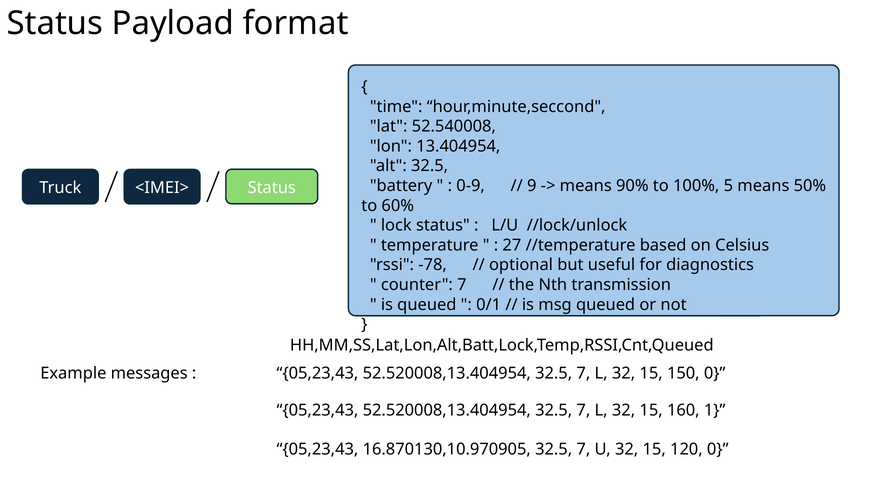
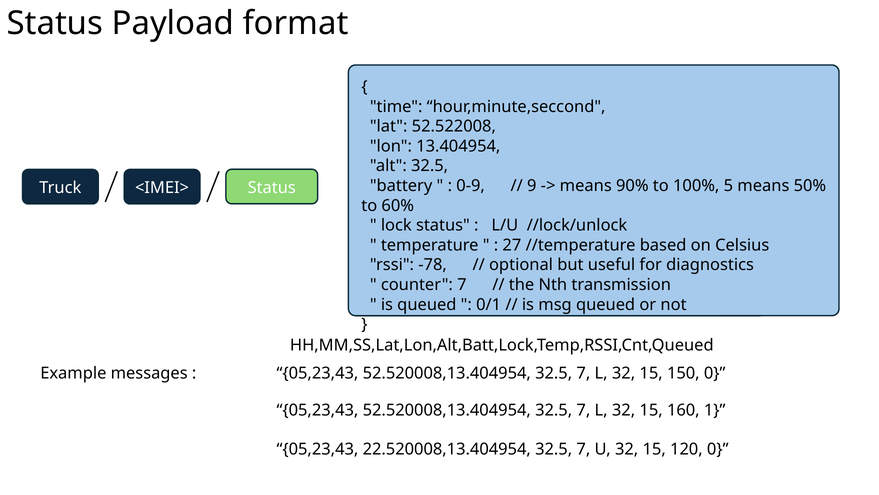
52.540008: 52.540008 -> 52.522008 (454, 126)
16.870130,10.970905: 16.870130,10.970905 -> 22.520008,13.404954 (447, 449)
